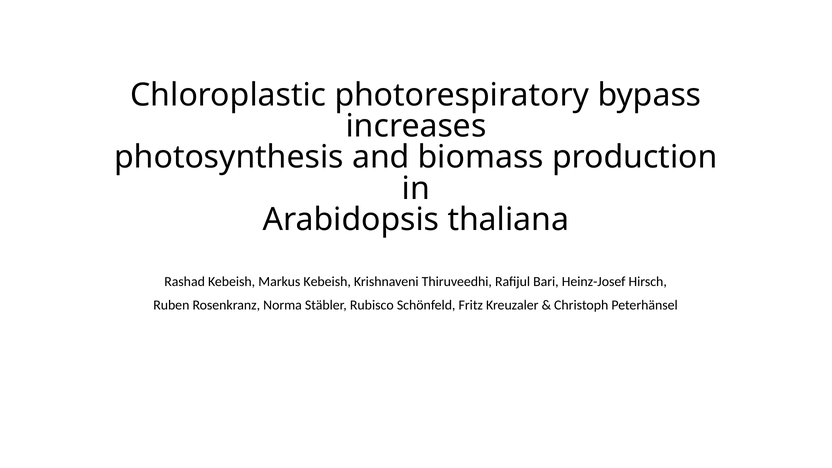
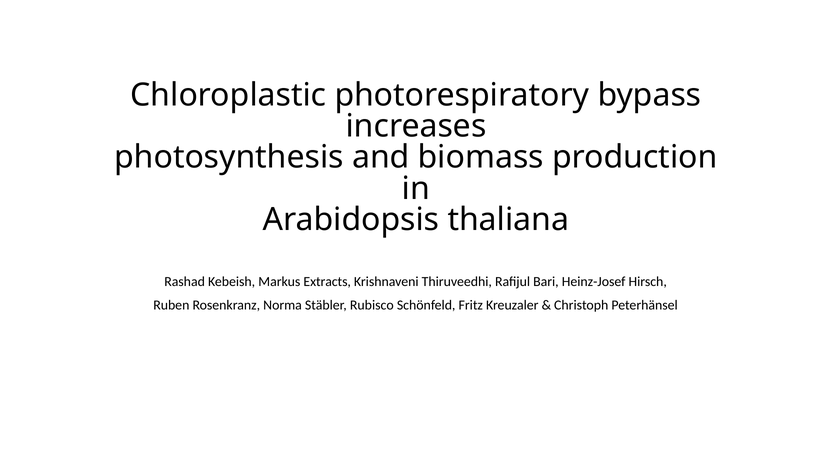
Markus Kebeish: Kebeish -> Extracts (327, 282)
